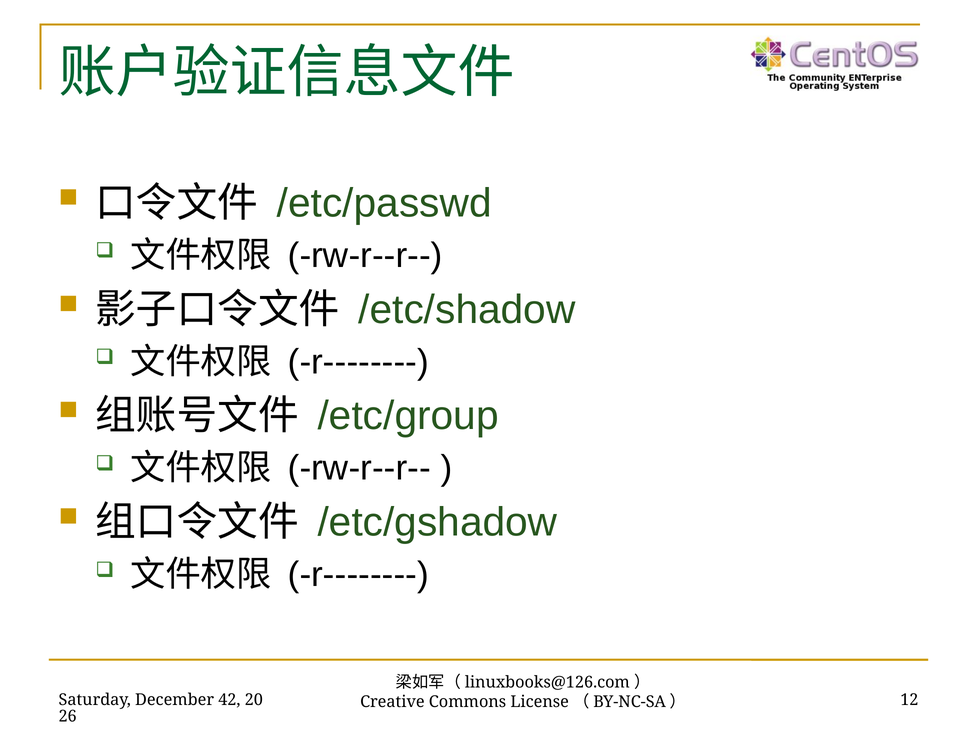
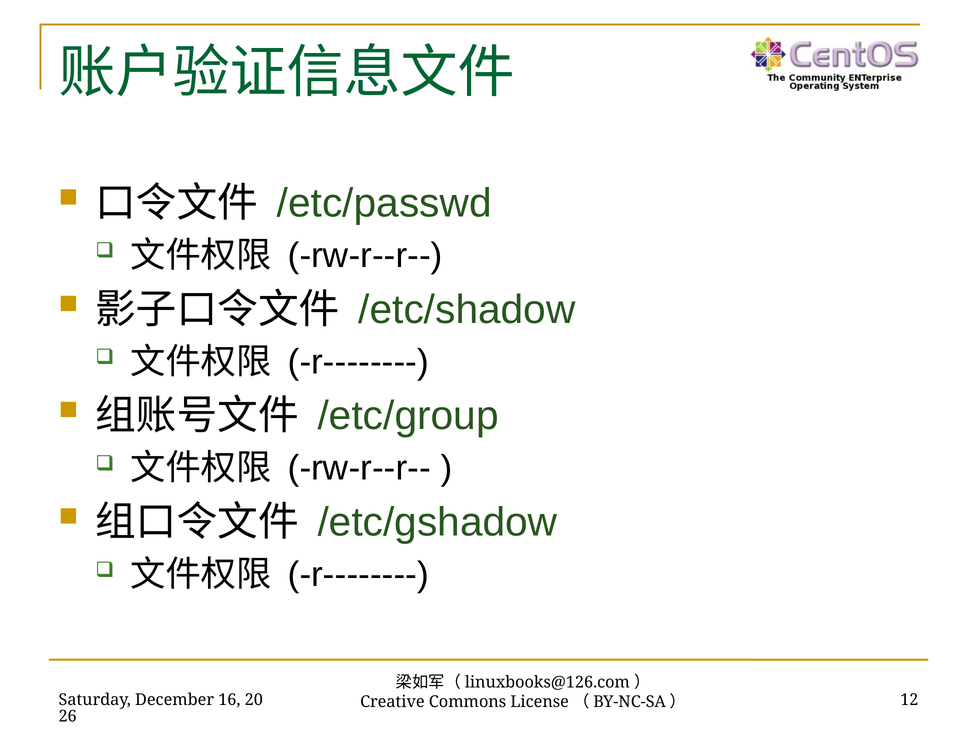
42: 42 -> 16 (229, 700)
